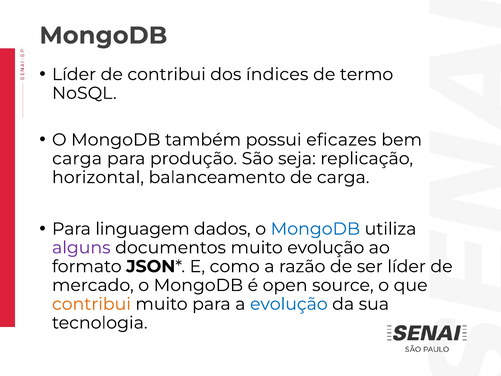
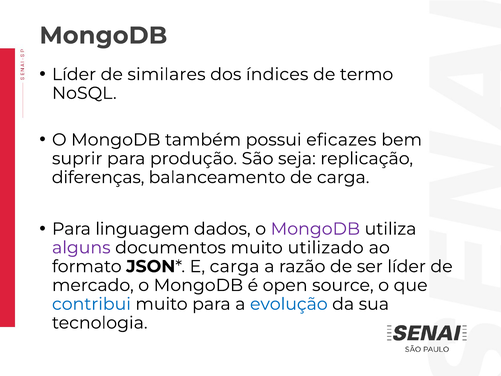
de contribui: contribui -> similares (166, 74)
carga: carga -> suprir (77, 158)
horizontal: horizontal -> diferenças (98, 177)
MongoDB colour: blue -> purple (315, 229)
muito evolução: evolução -> utilizado (326, 248)
E como: como -> carga (235, 266)
contribui colour: orange -> blue (91, 304)
